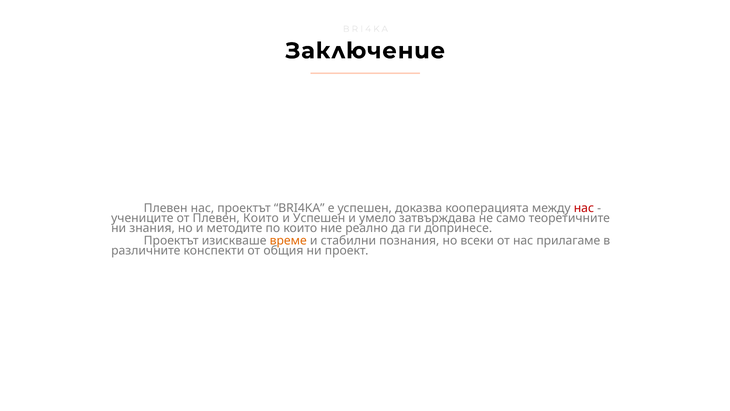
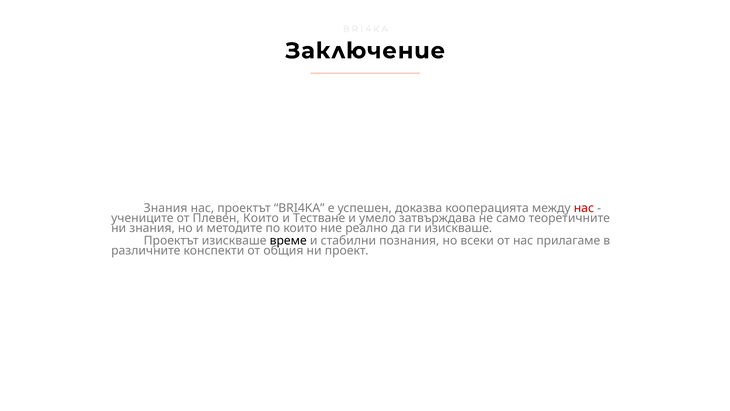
Плевен: Плевен -> Знания (166, 208)
и Успешен: Успешен -> Тестване (319, 218)
ги допринесе: допринесе -> изискваше (458, 228)
време colour: orange -> black (288, 241)
